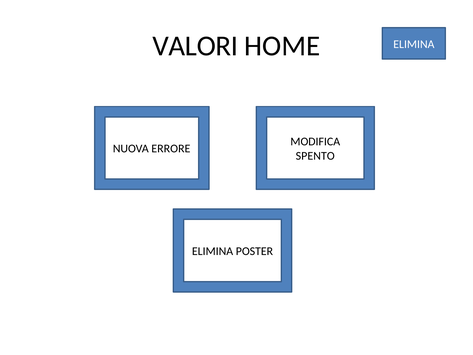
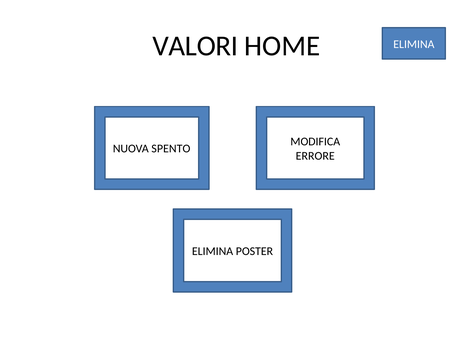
ERRORE: ERRORE -> SPENTO (171, 149)
SPENTO: SPENTO -> ERRORE (315, 156)
